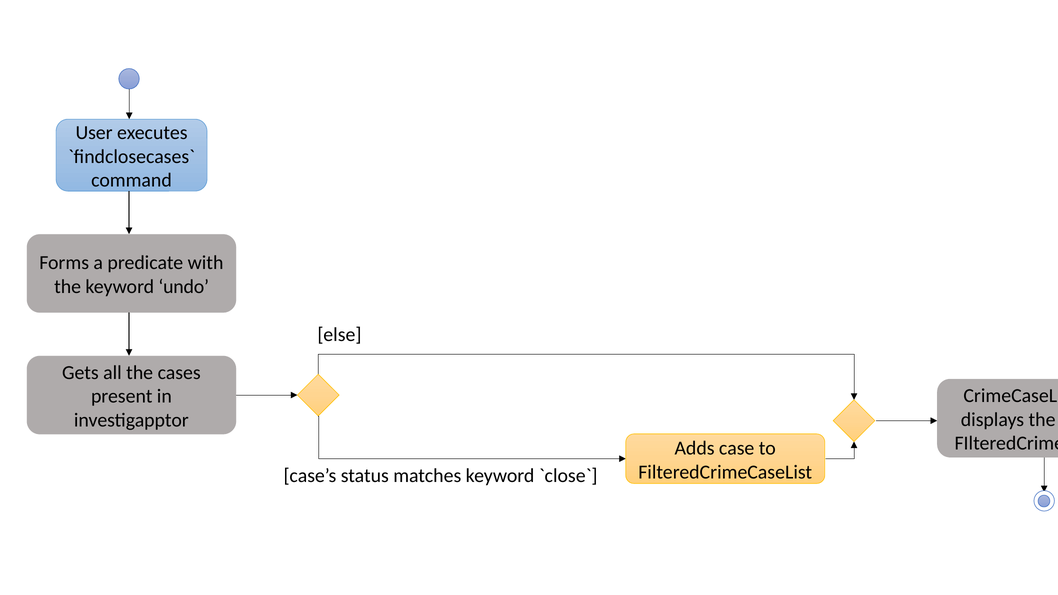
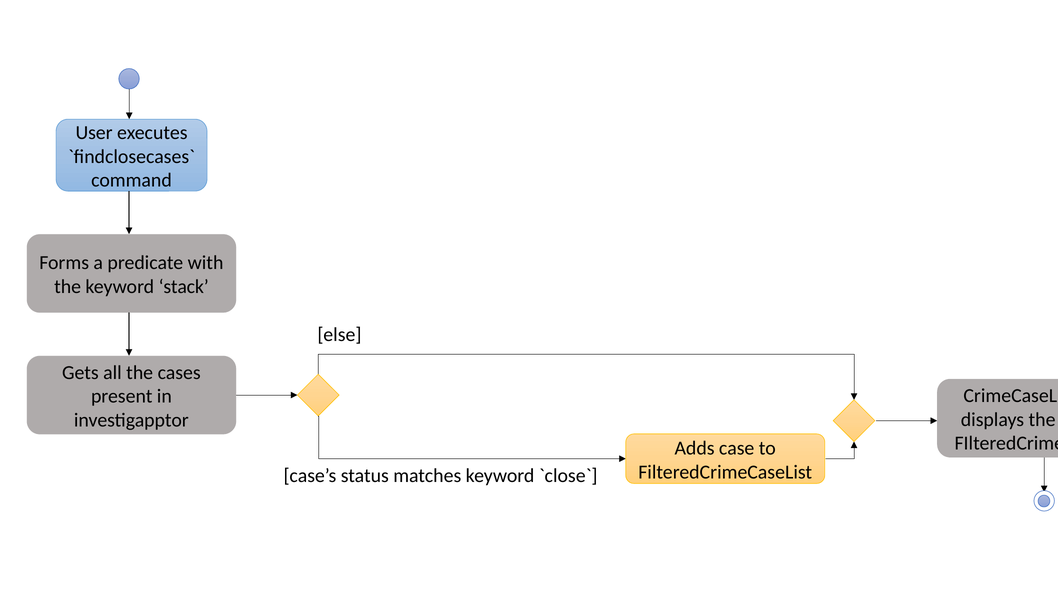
undo: undo -> stack (184, 287)
